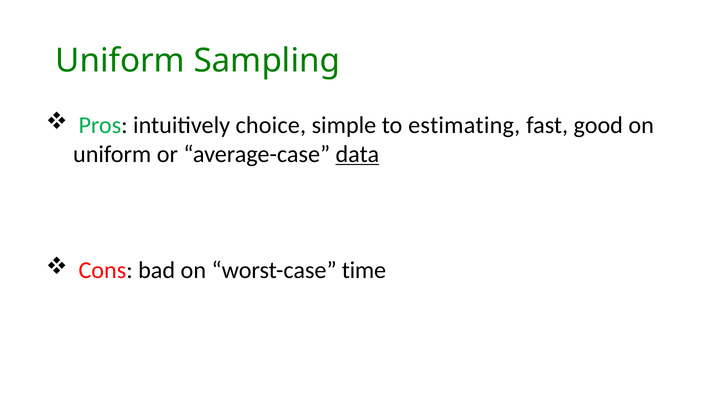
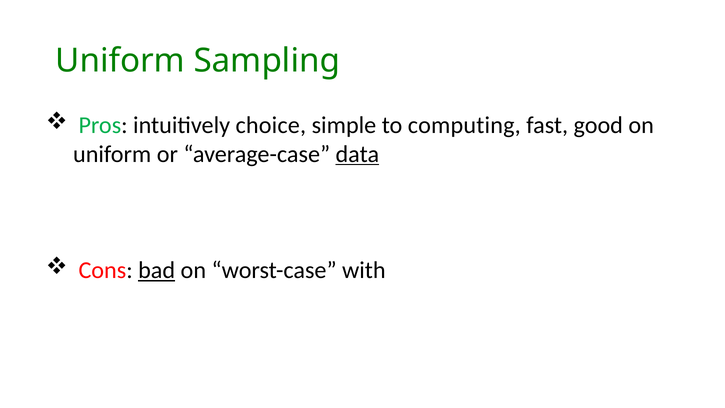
estimating: estimating -> computing (464, 125)
bad underline: none -> present (157, 270)
time: time -> with (364, 270)
